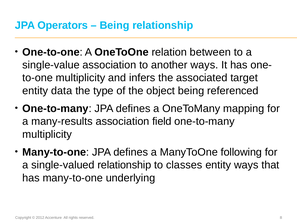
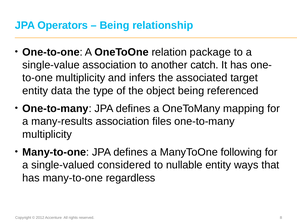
between: between -> package (210, 52)
another ways: ways -> catch (204, 65)
field: field -> files (162, 121)
single-valued relationship: relationship -> considered (124, 165)
classes: classes -> nullable (184, 165)
underlying: underlying -> regardless (131, 178)
